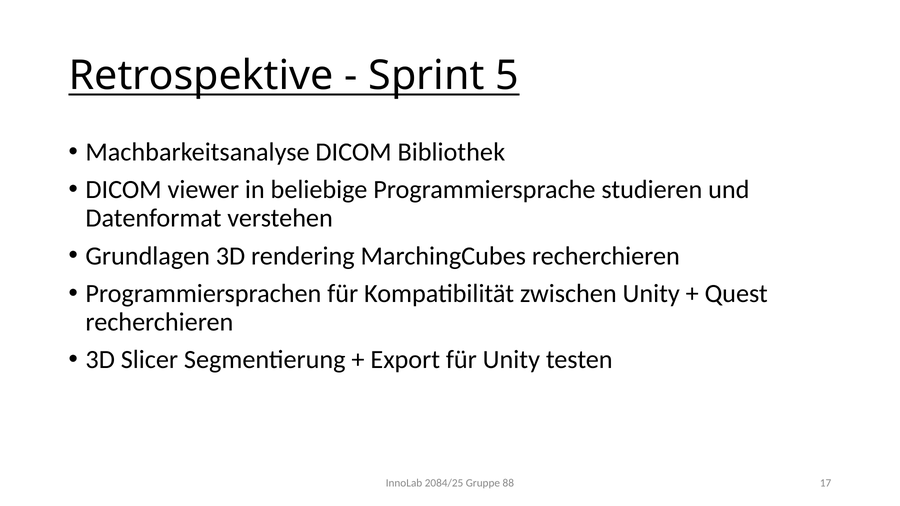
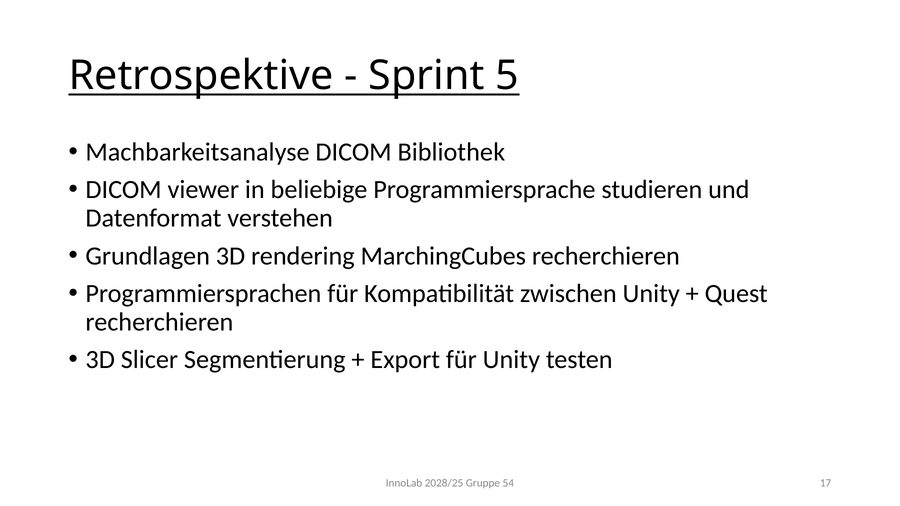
2084/25: 2084/25 -> 2028/25 (444, 483)
88: 88 -> 54 (508, 483)
